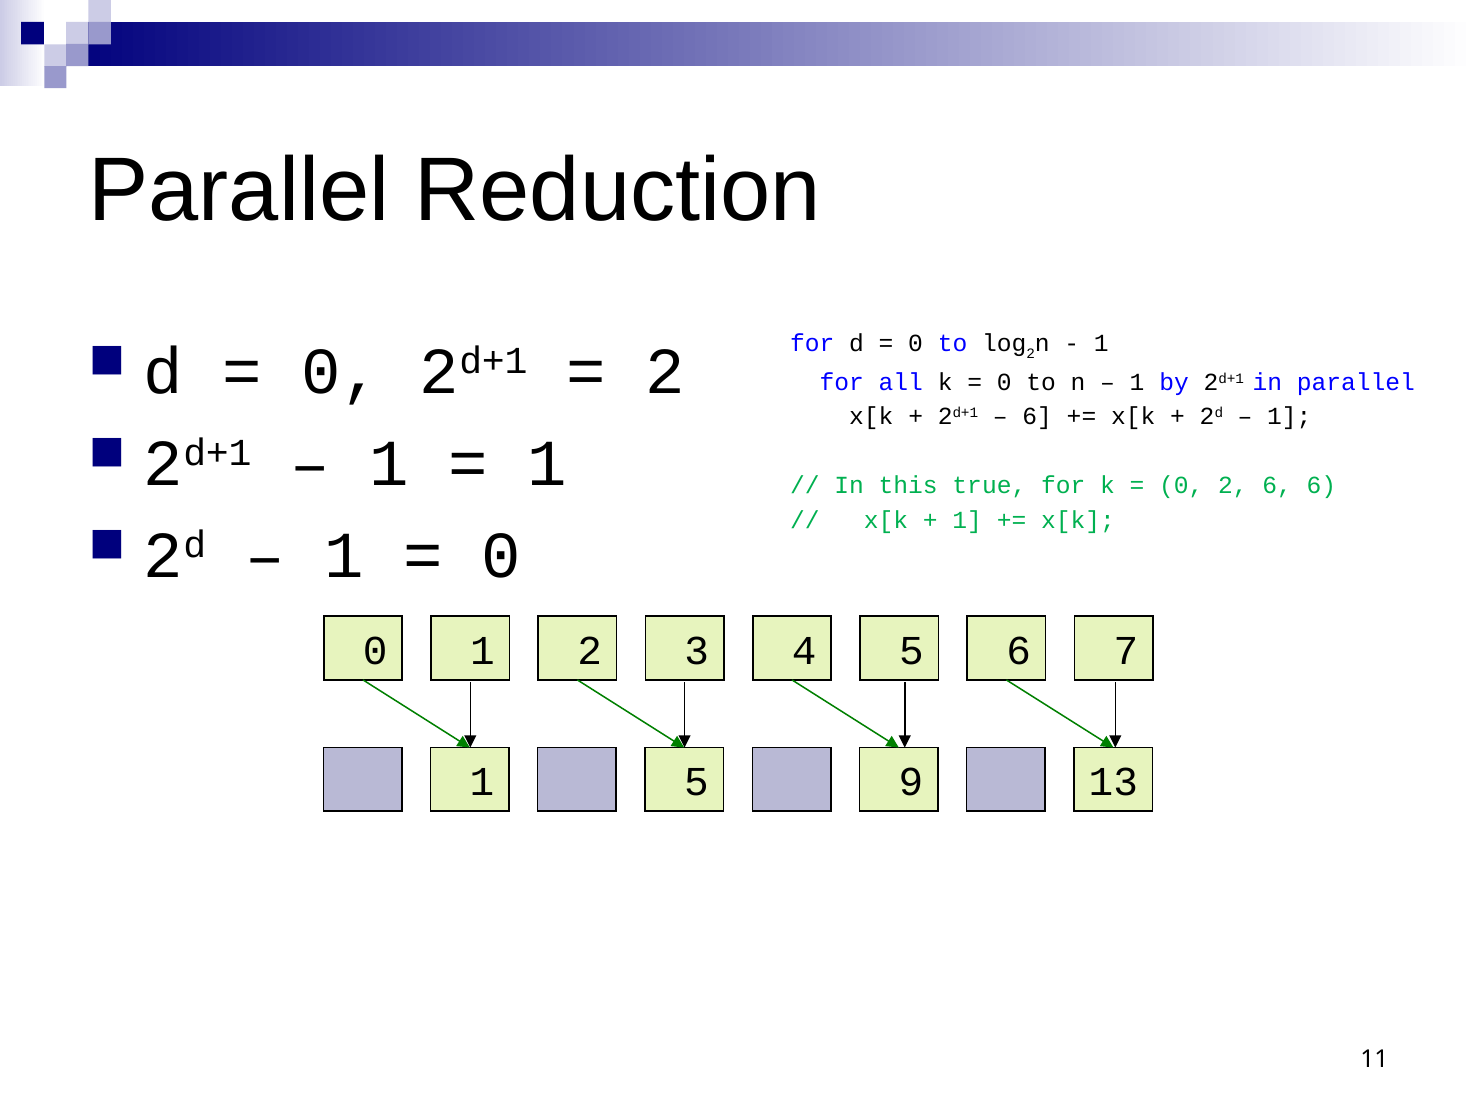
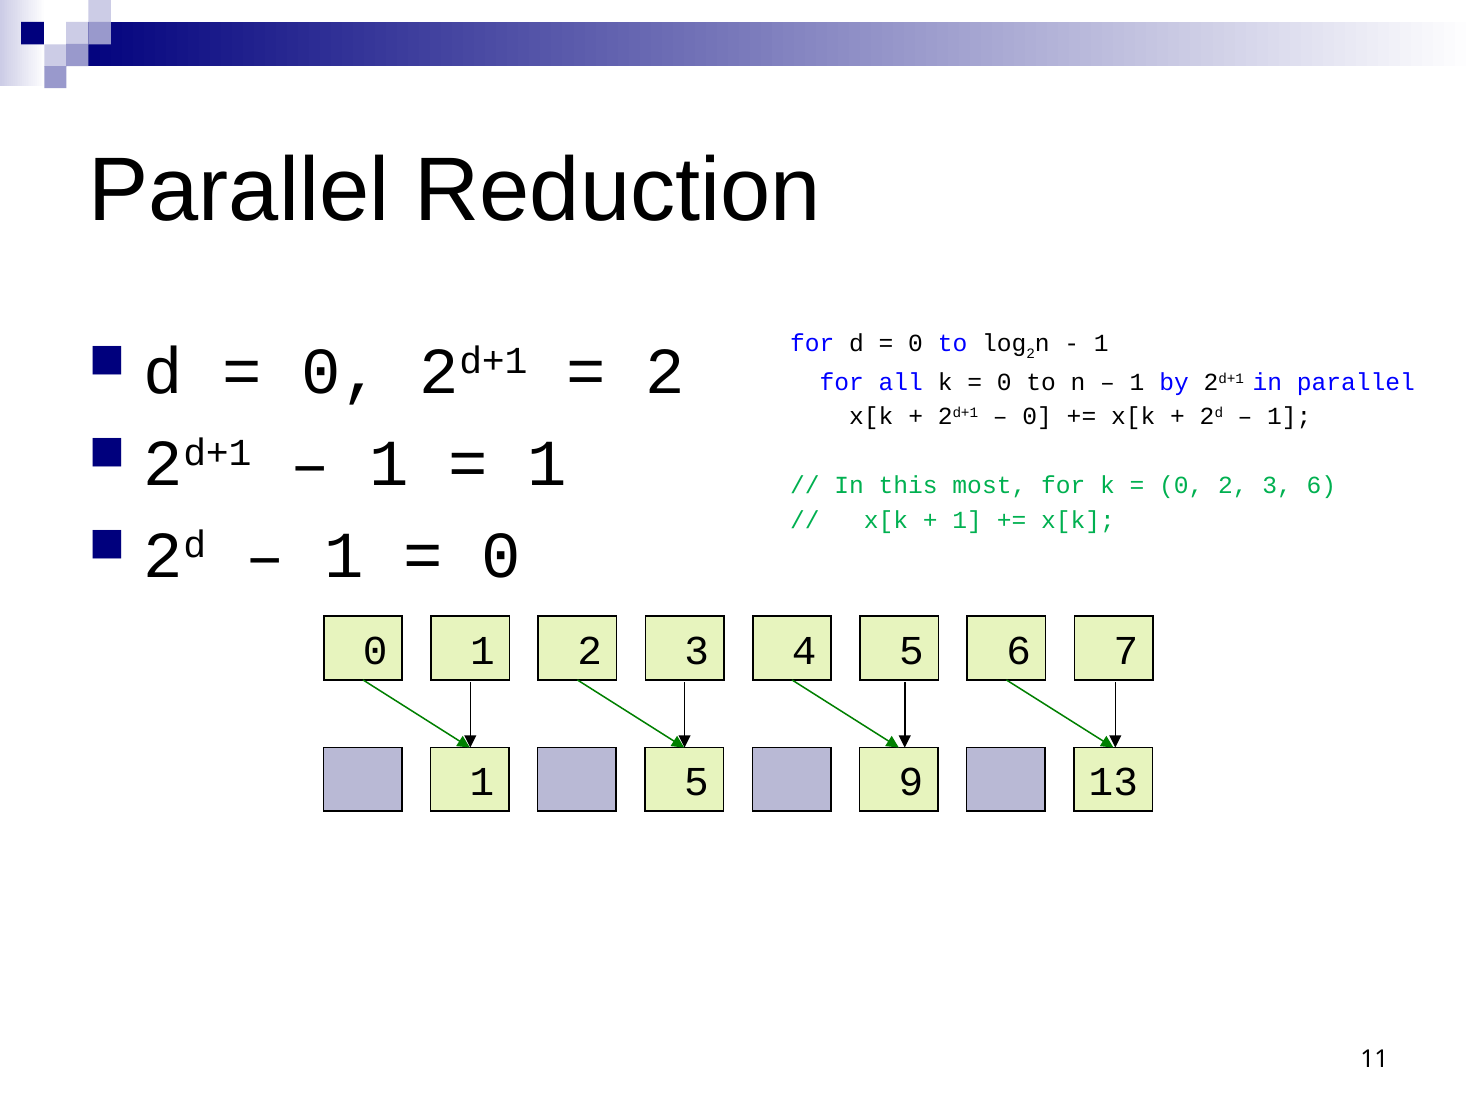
6: 6 -> 0 (1037, 417)
true: true -> most (989, 486)
0 2 6: 6 -> 3 (1277, 486)
